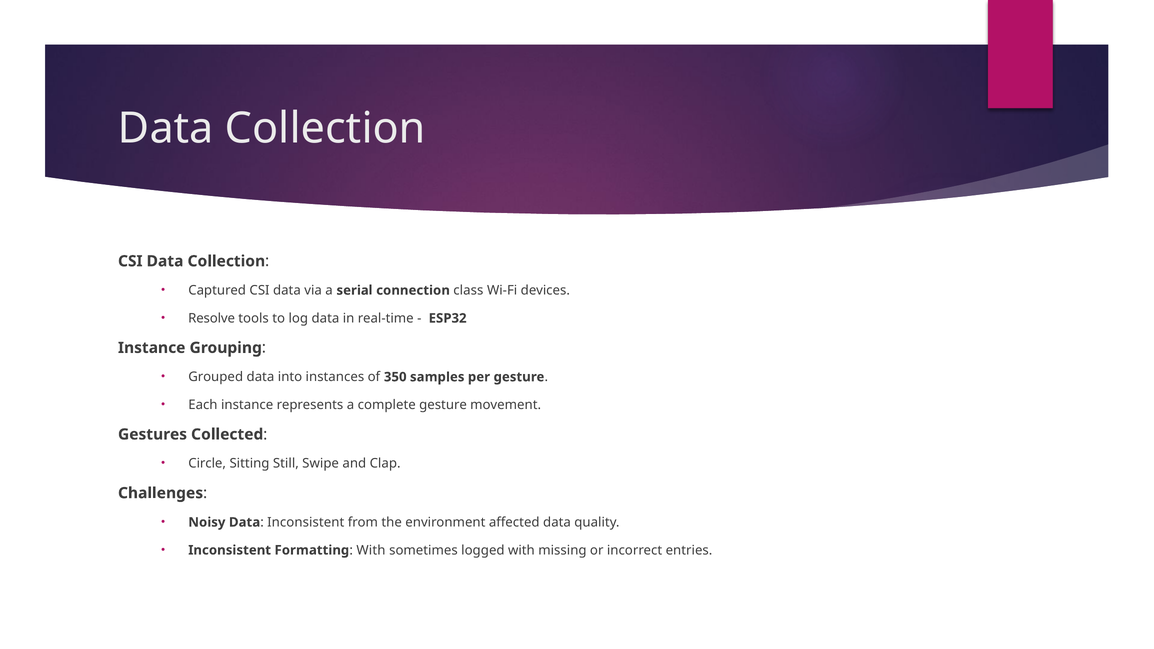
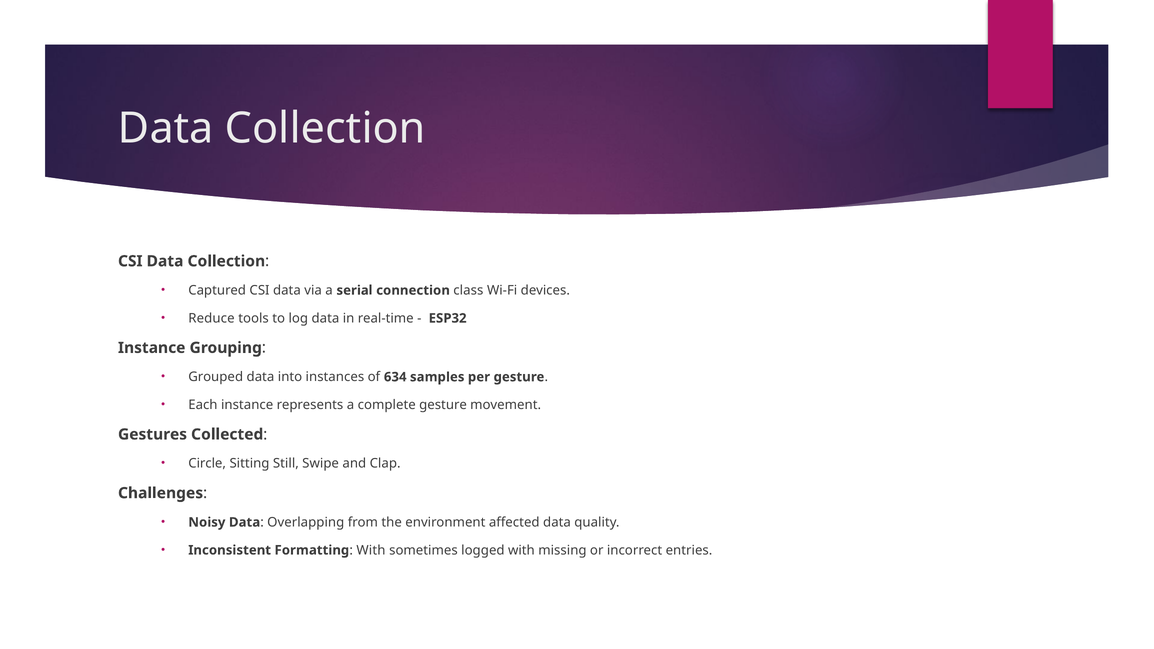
Resolve: Resolve -> Reduce (211, 318)
350: 350 -> 634 (395, 377)
Data Inconsistent: Inconsistent -> Overlapping (306, 522)
